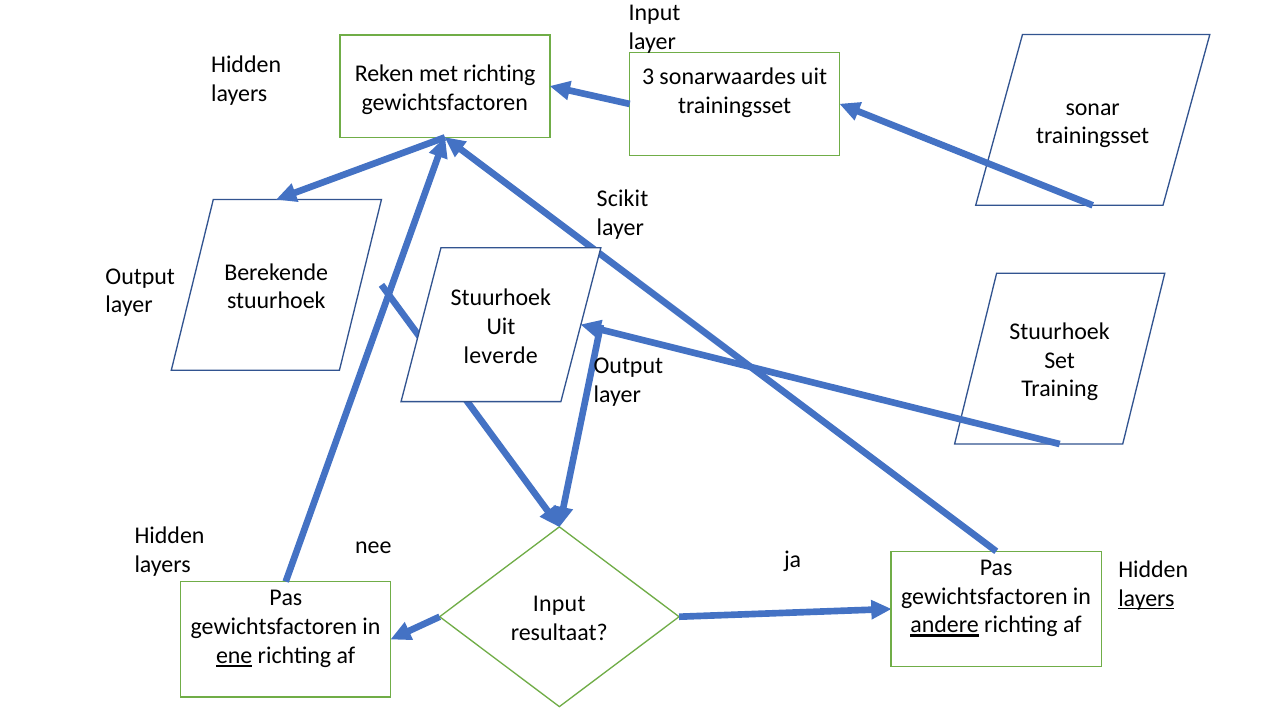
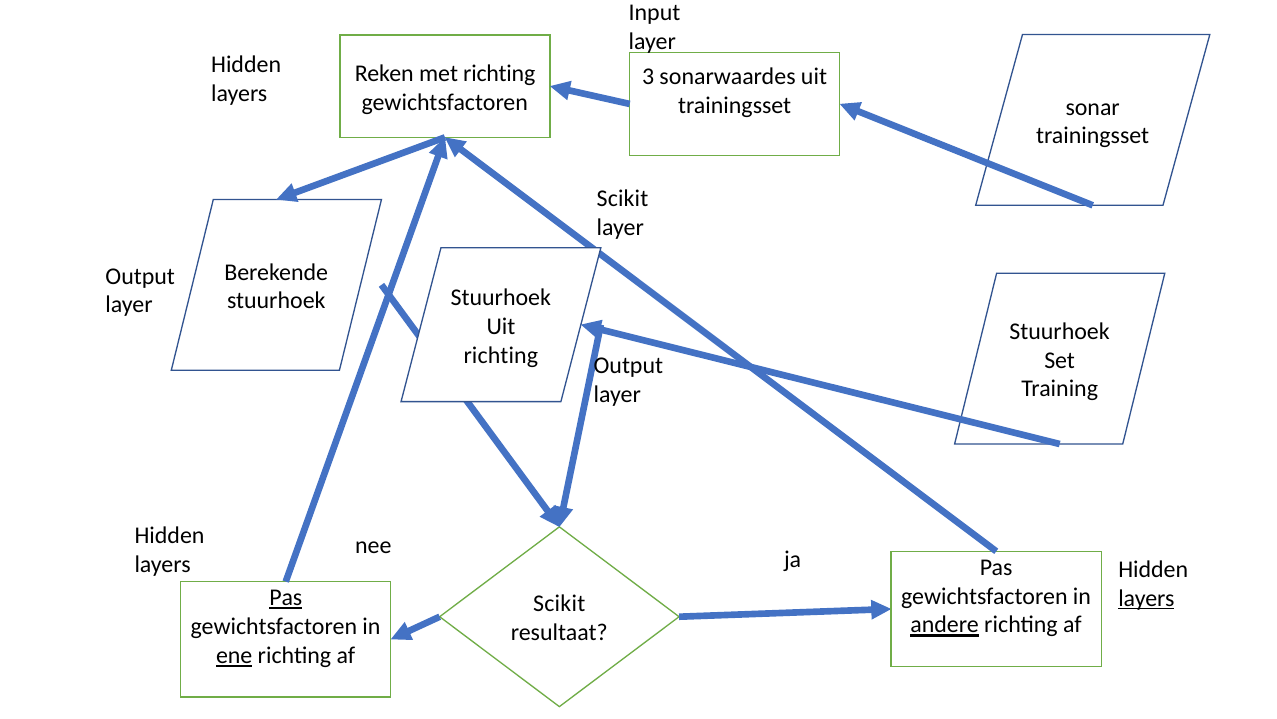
leverde: leverde -> richting (501, 355)
Pas underline: none -> present (286, 597)
Input: Input -> Scikit (559, 603)
